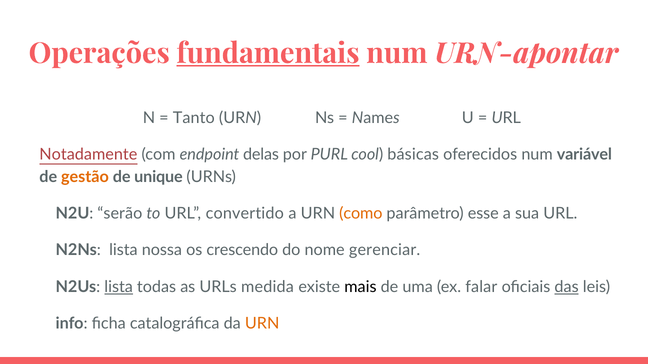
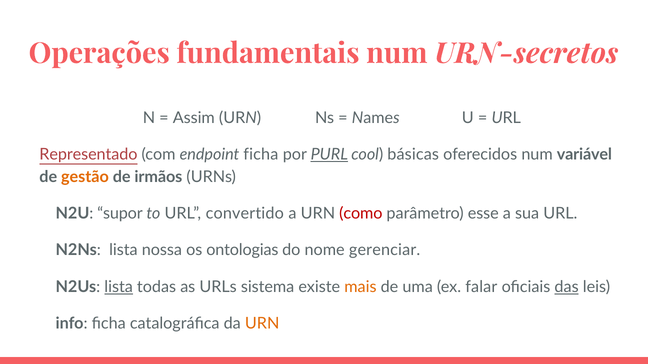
fundamentais underline: present -> none (268, 54)
URN-apontar: URN-apontar -> URN-secretos (526, 54)
Tanto: Tanto -> Assim (194, 118)
Notadamente: Notadamente -> Representado (88, 155)
endpoint delas: delas -> ficha (261, 155)
PURL underline: none -> present (329, 155)
unique: unique -> irmãos (158, 177)
serão: serão -> supor (120, 214)
como colour: orange -> red (361, 214)
crescendo: crescendo -> ontologias (242, 250)
medida: medida -> sistema (268, 287)
mais colour: black -> orange (360, 287)
